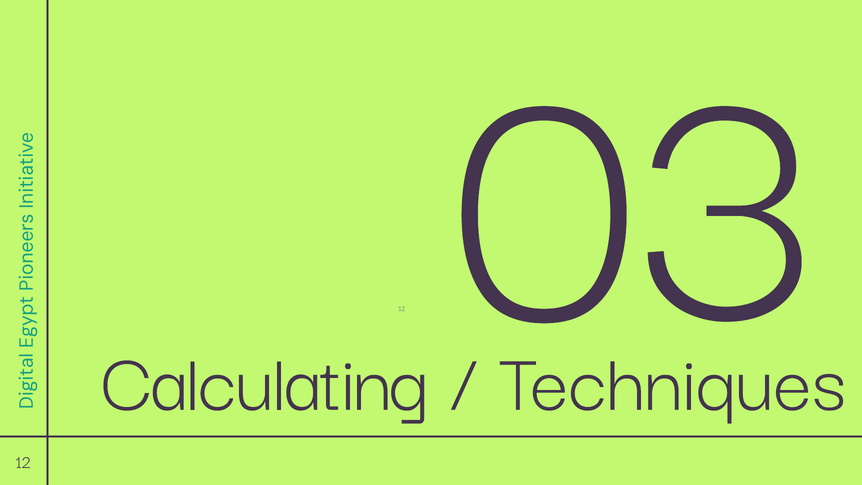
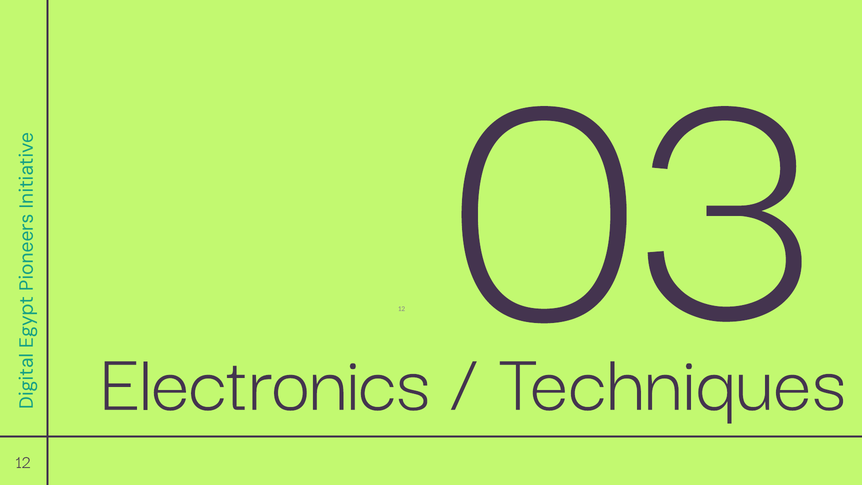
Calculating: Calculating -> Electronics (265, 381)
